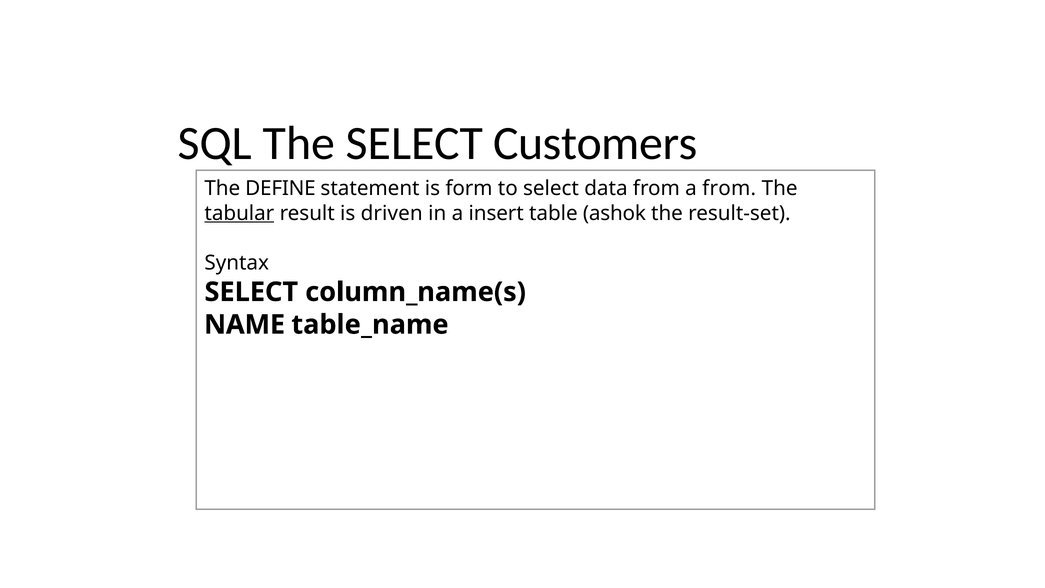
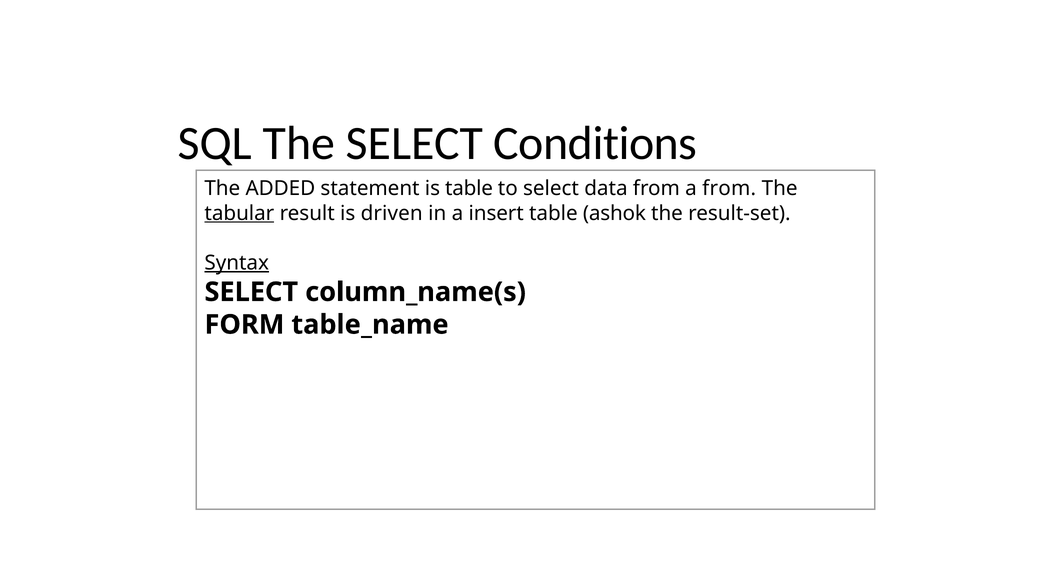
Customers: Customers -> Conditions (595, 144)
DEFINE: DEFINE -> ADDED (280, 188)
is form: form -> table (469, 188)
Syntax underline: none -> present (237, 263)
NAME: NAME -> FORM (244, 325)
